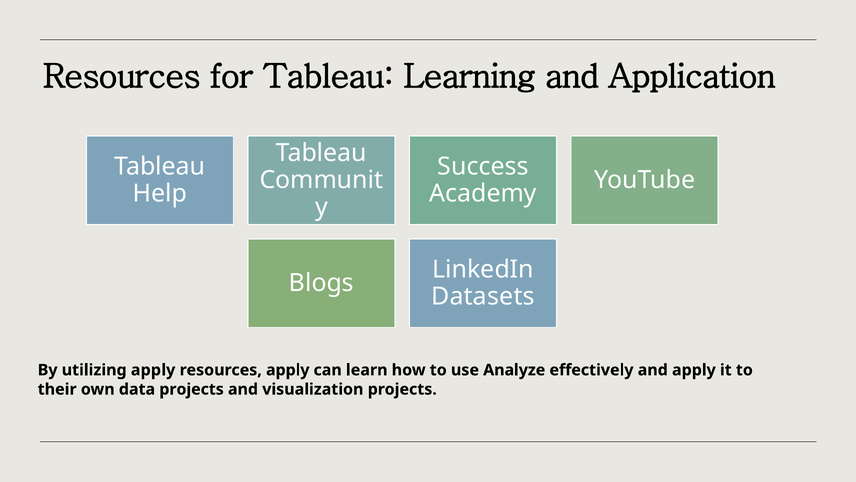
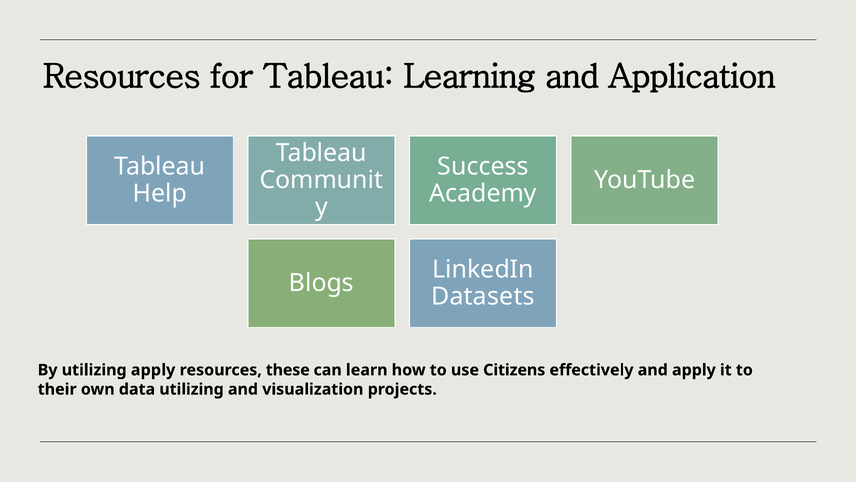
resources apply: apply -> these (288, 370)
Analyze: Analyze -> Citizens (514, 370)
data projects: projects -> utilizing (192, 389)
